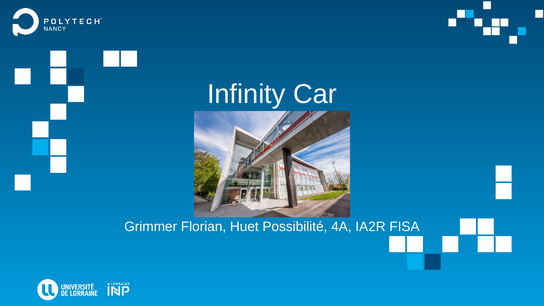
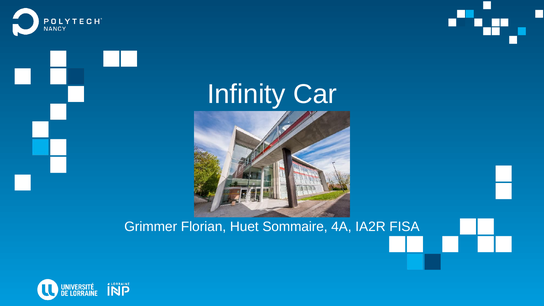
Possibilité: Possibilité -> Sommaire (295, 227)
